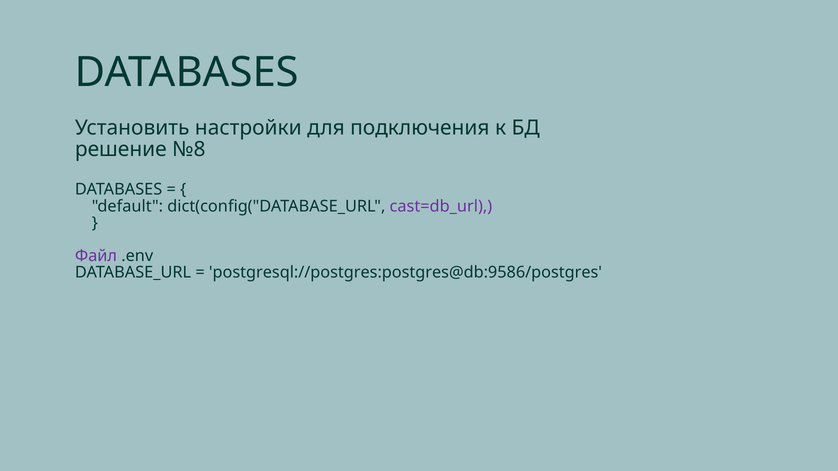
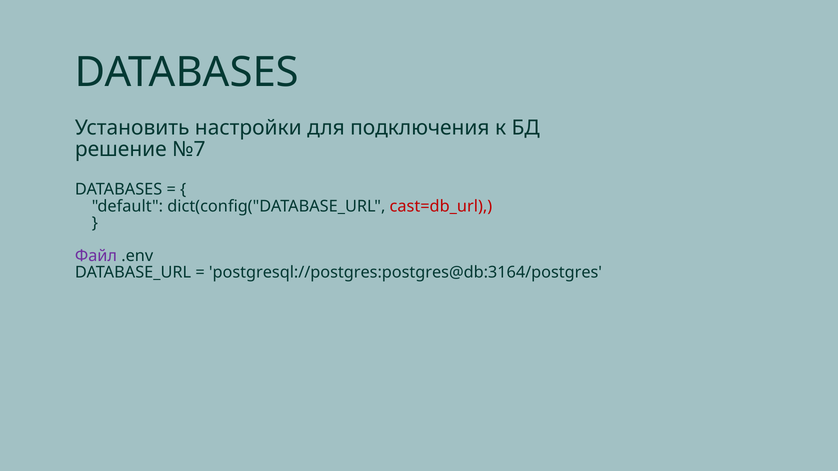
№8: №8 -> №7 (189, 149)
cast=db_url colour: purple -> red (441, 206)
postgresql://postgres:postgres@db:9586/postgres: postgresql://postgres:postgres@db:9586/postgres -> postgresql://postgres:postgres@db:3164/postgres (405, 273)
